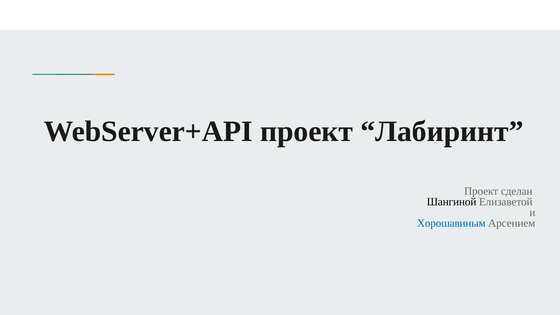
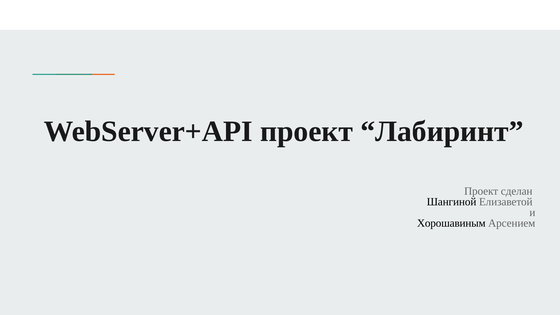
Хорошавиным colour: blue -> black (451, 223)
